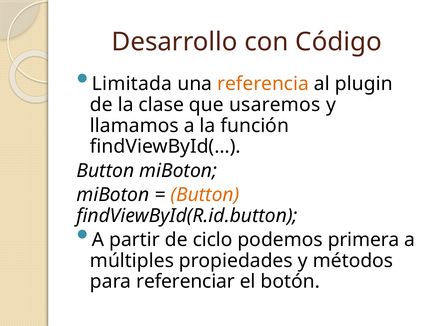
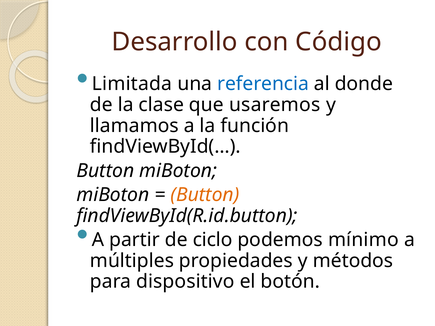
referencia colour: orange -> blue (263, 84)
plugin: plugin -> donde (364, 84)
primera: primera -> mínimo (363, 240)
referenciar: referenciar -> dispositivo (185, 282)
